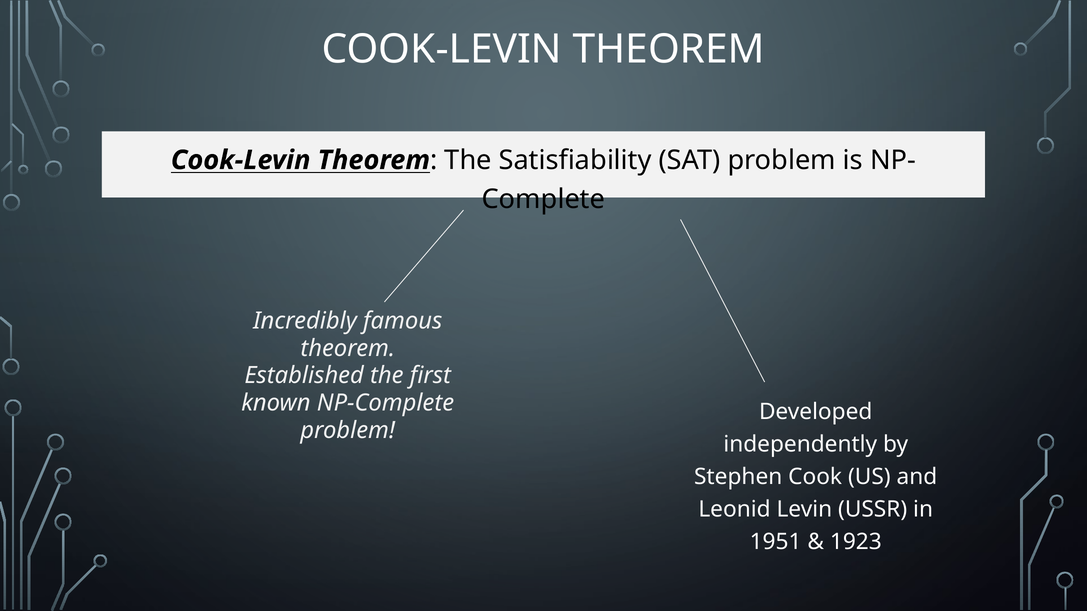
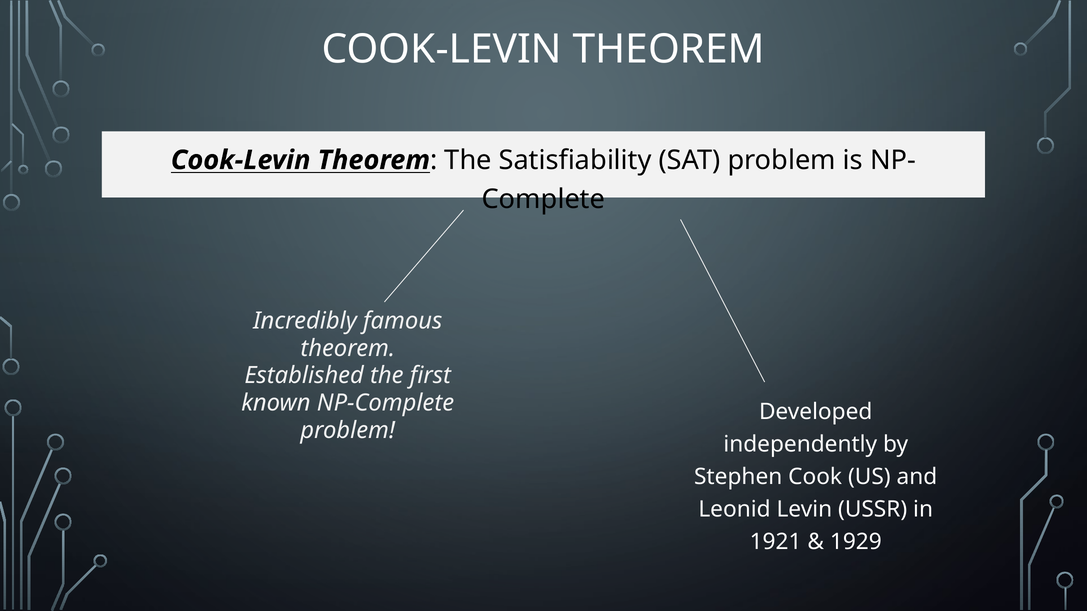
1951: 1951 -> 1921 (776, 542)
1923: 1923 -> 1929 (856, 542)
